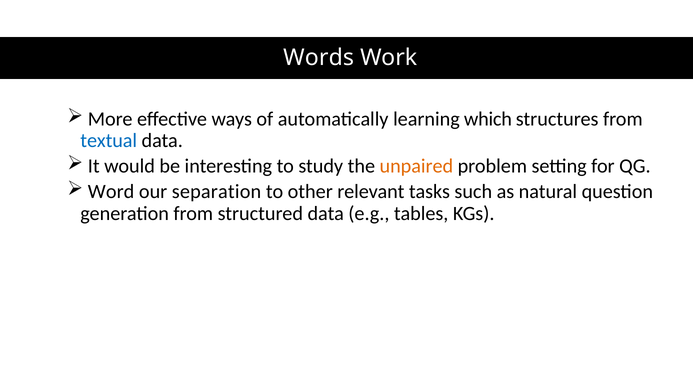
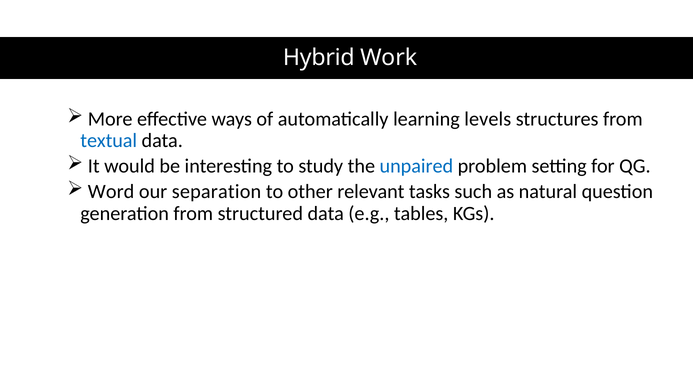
Words: Words -> Hybrid (319, 58)
which: which -> levels (488, 119)
unpaired colour: orange -> blue (416, 166)
